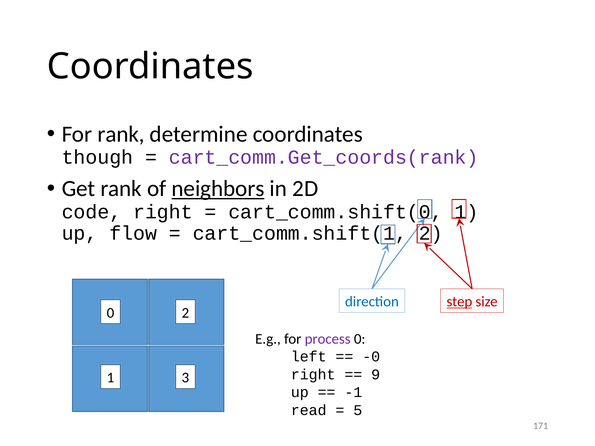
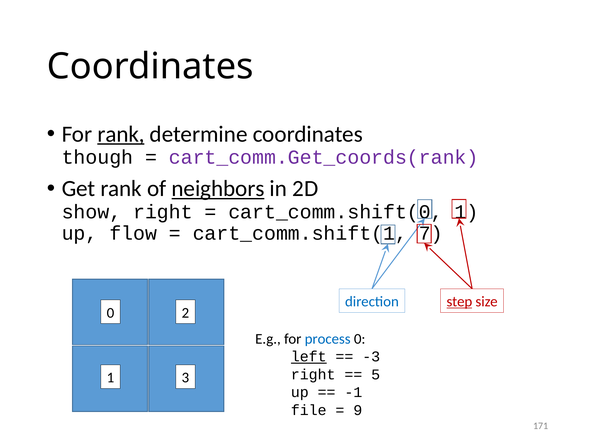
rank underline: none -> present (121, 134)
code: code -> show (91, 212)
cart_comm.shift(1 2: 2 -> 7 (431, 233)
process colour: purple -> blue (328, 339)
left underline: none -> present (309, 357)
-0: -0 -> -3 (371, 357)
9: 9 -> 5 (376, 375)
read: read -> file (309, 410)
5: 5 -> 9 (358, 410)
